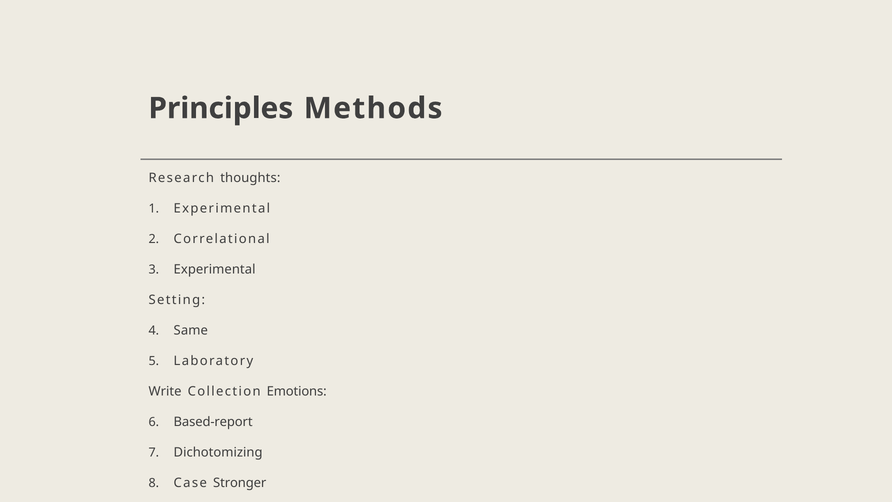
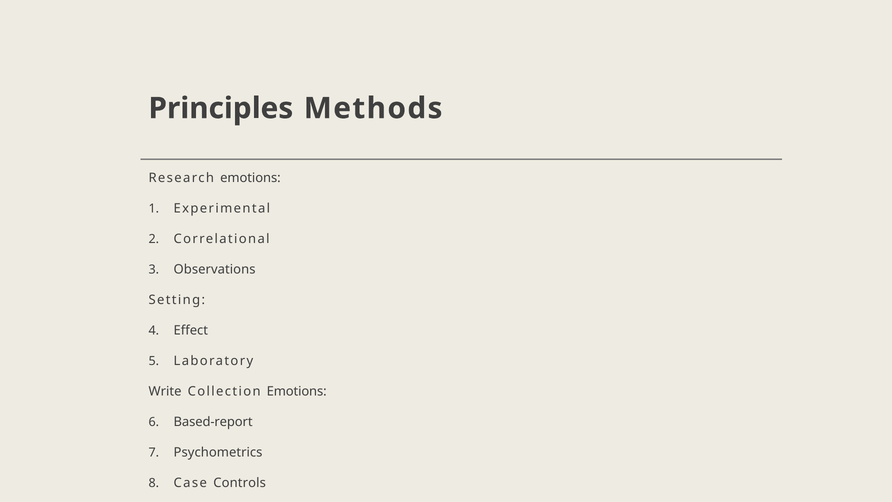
Research thoughts: thoughts -> emotions (250, 178)
Experimental: Experimental -> Observations (215, 269)
Same: Same -> Effect (191, 330)
Dichotomizing: Dichotomizing -> Psychometrics (218, 452)
Stronger: Stronger -> Controls (240, 483)
